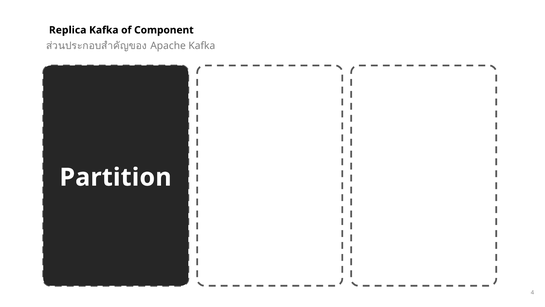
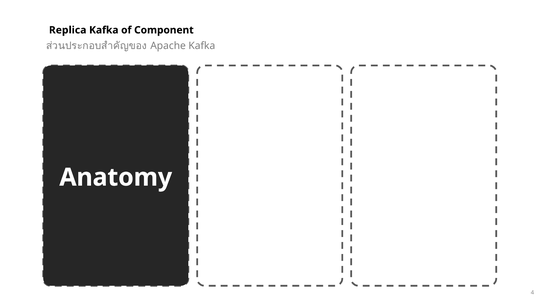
Partition: Partition -> Anatomy (116, 177)
